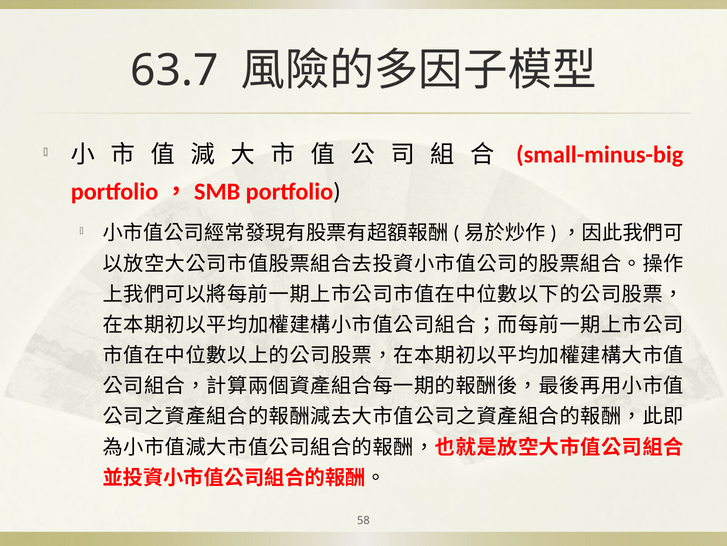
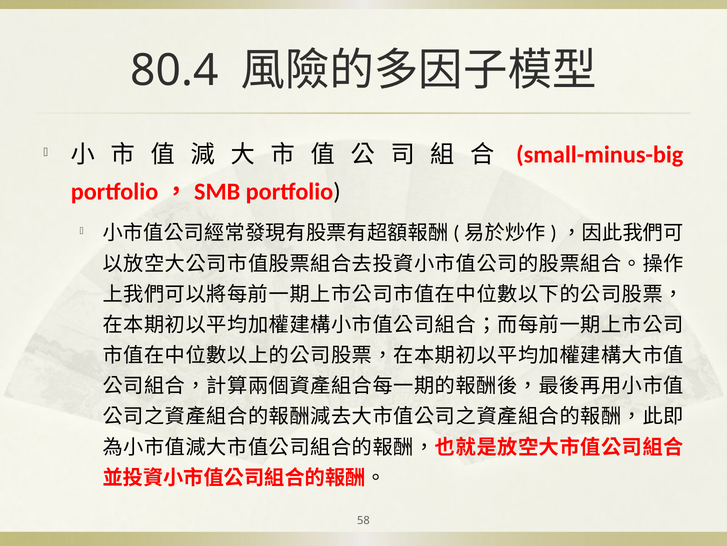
63.7: 63.7 -> 80.4 (174, 70)
